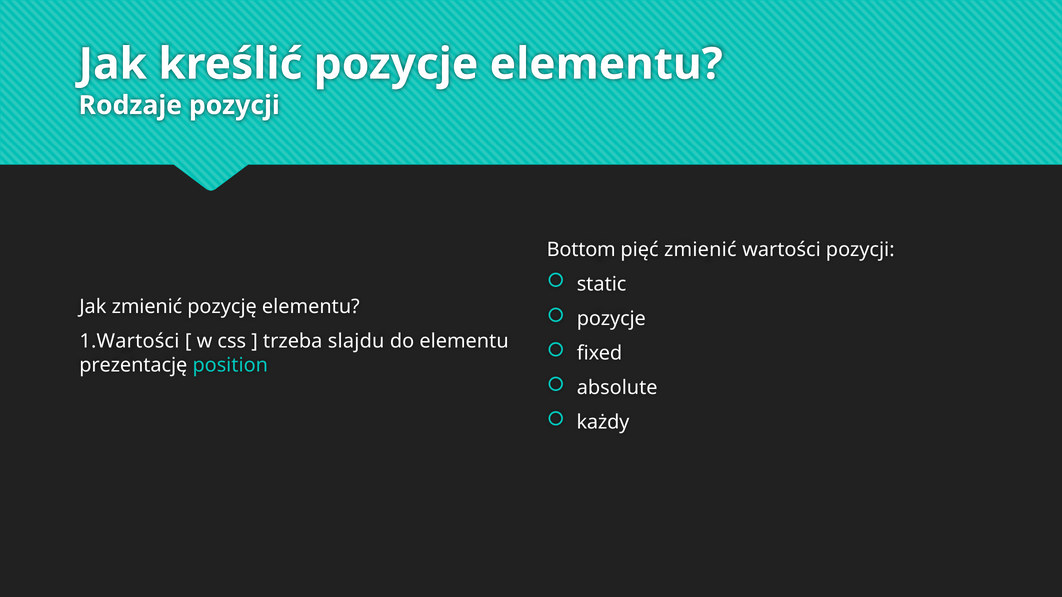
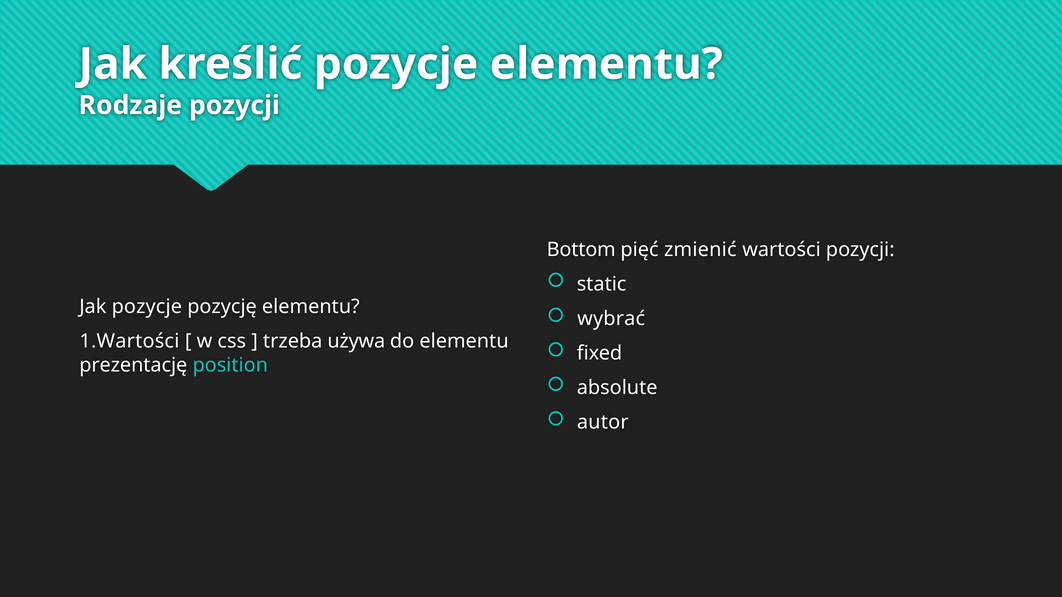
Jak zmienić: zmienić -> pozycje (147, 307)
pozycje: pozycje -> wybrać (611, 319)
slajdu: slajdu -> używa (356, 341)
każdy: każdy -> autor (603, 422)
